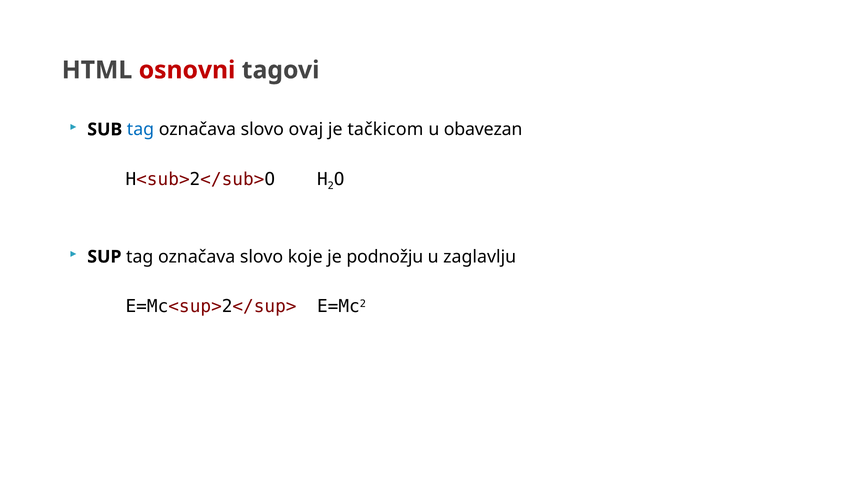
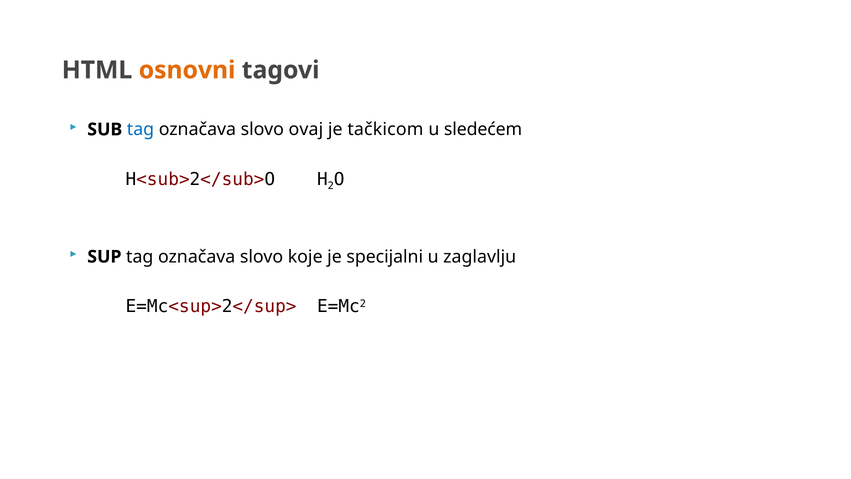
osnovni colour: red -> orange (187, 70)
obavezan: obavezan -> sledećem (483, 129)
podnožju: podnožju -> specijalni (385, 257)
